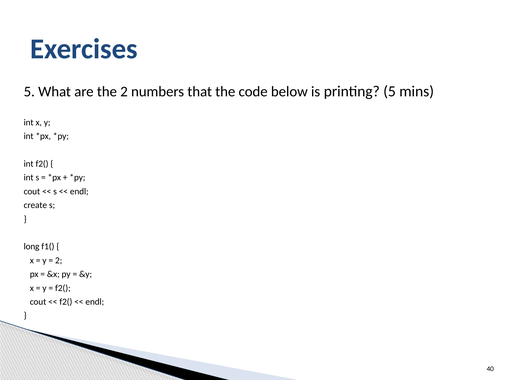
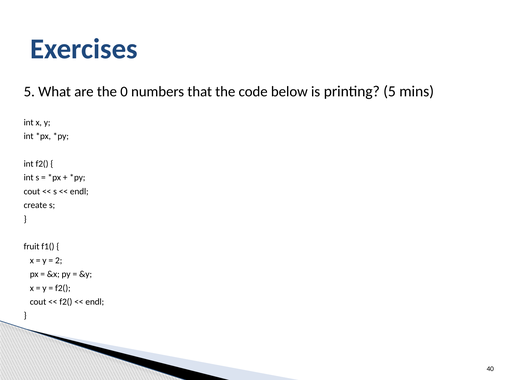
the 2: 2 -> 0 (124, 92)
long: long -> fruit (32, 246)
